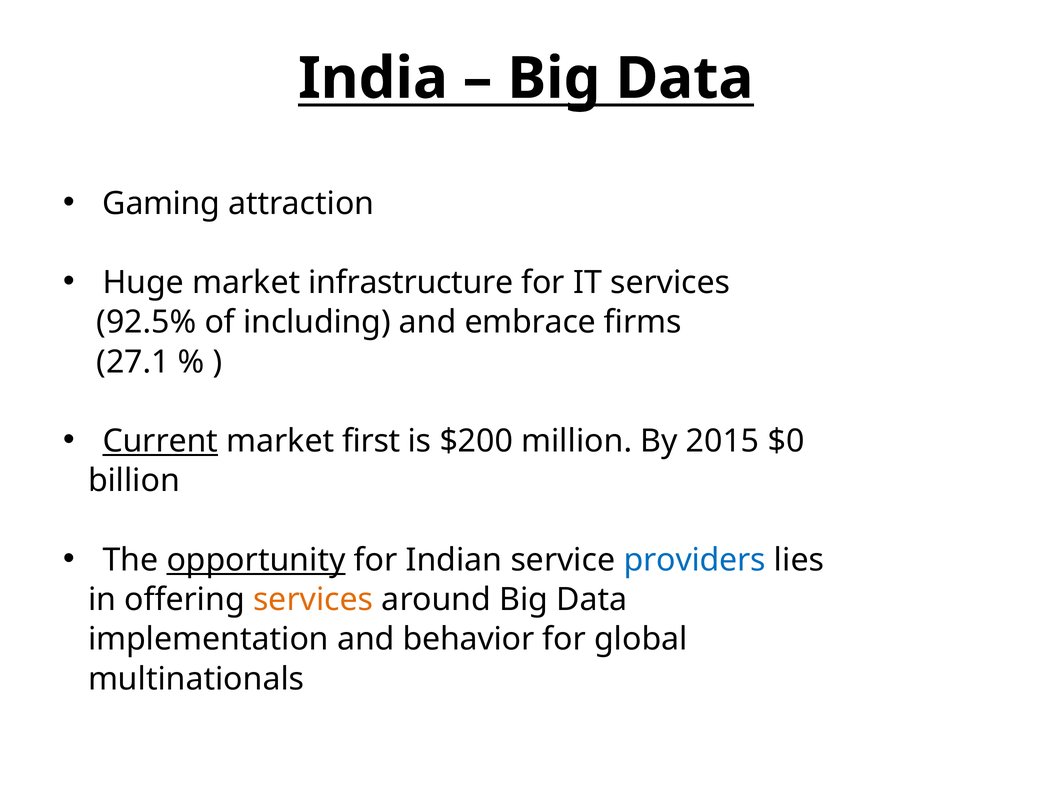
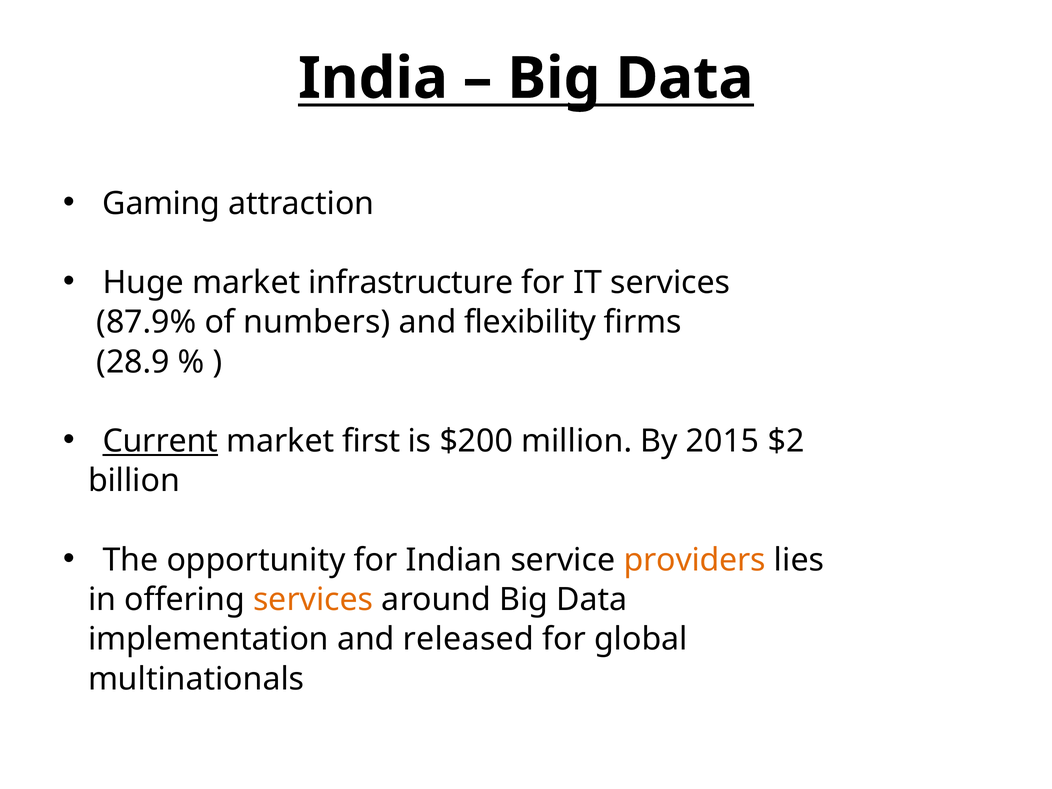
92.5%: 92.5% -> 87.9% (146, 322)
including: including -> numbers (317, 322)
embrace: embrace -> flexibility (530, 322)
27.1: 27.1 -> 28.9 (133, 362)
$0: $0 -> $2 (786, 441)
opportunity underline: present -> none (256, 560)
providers colour: blue -> orange (695, 560)
behavior: behavior -> released (468, 639)
